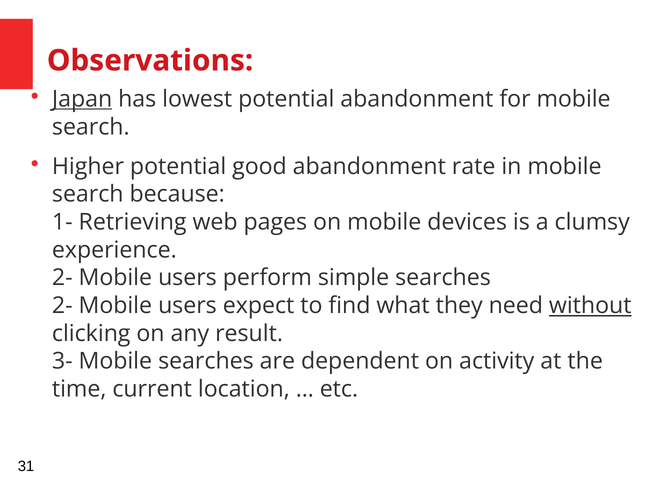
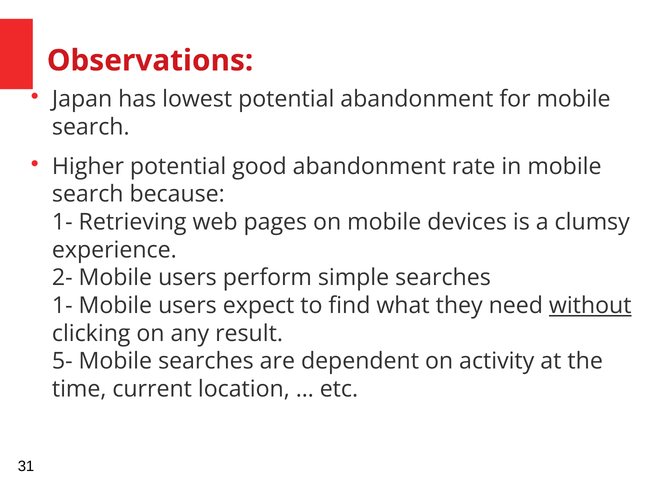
Japan underline: present -> none (82, 99)
2-: 2- -> 1- (62, 305)
3-: 3- -> 5- (62, 361)
